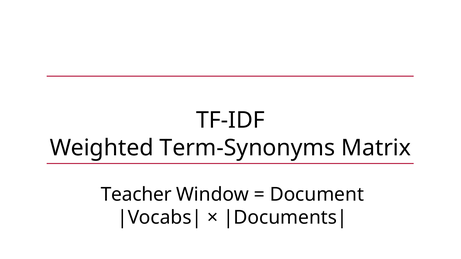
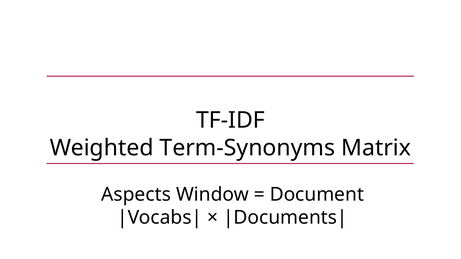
Teacher: Teacher -> Aspects (136, 195)
